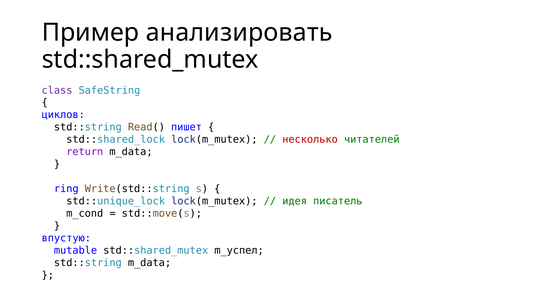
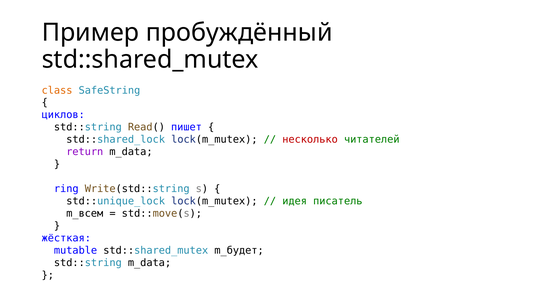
анализировать: анализировать -> пробуждённый (239, 32)
class colour: purple -> orange (57, 90)
m_cond: m_cond -> m_всем (85, 213)
впустую: впустую -> жёсткая (66, 238)
m_успел: m_успел -> m_будет (239, 250)
